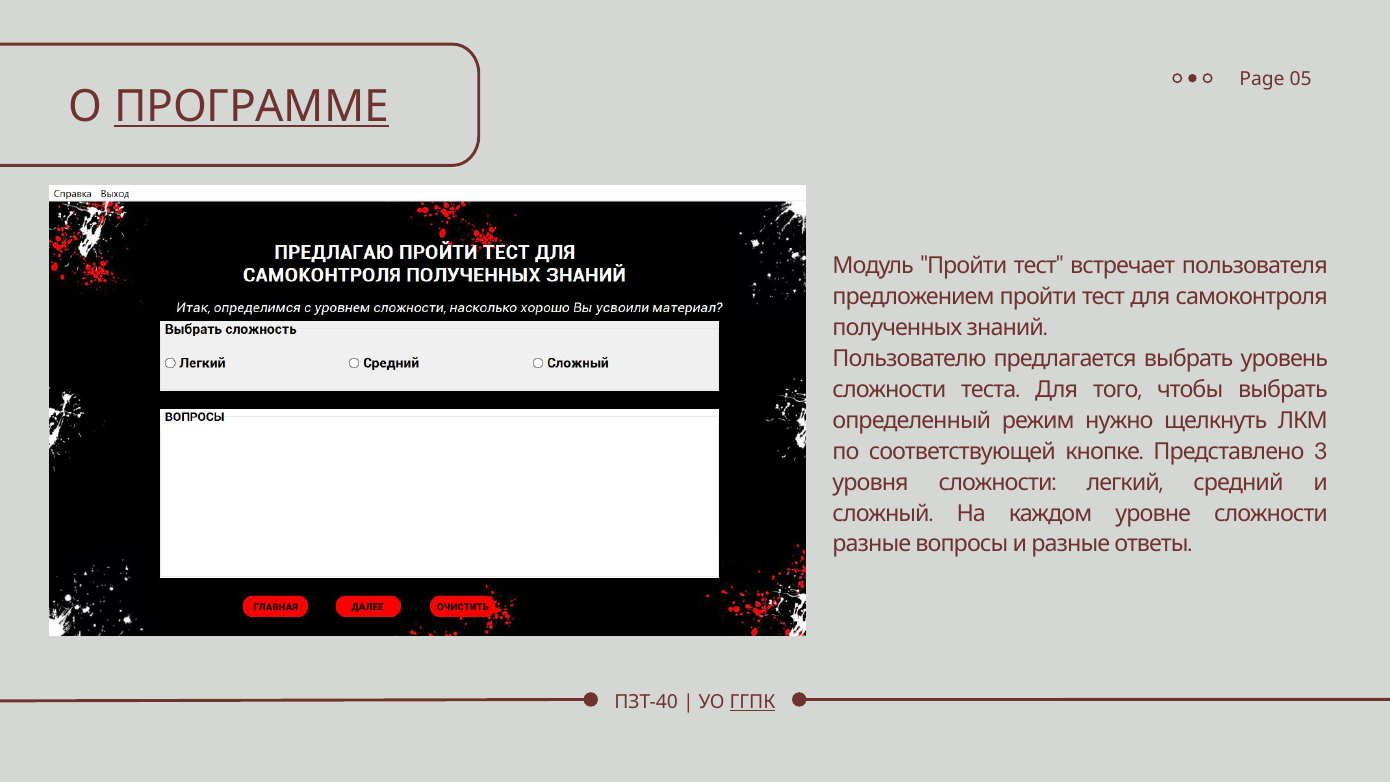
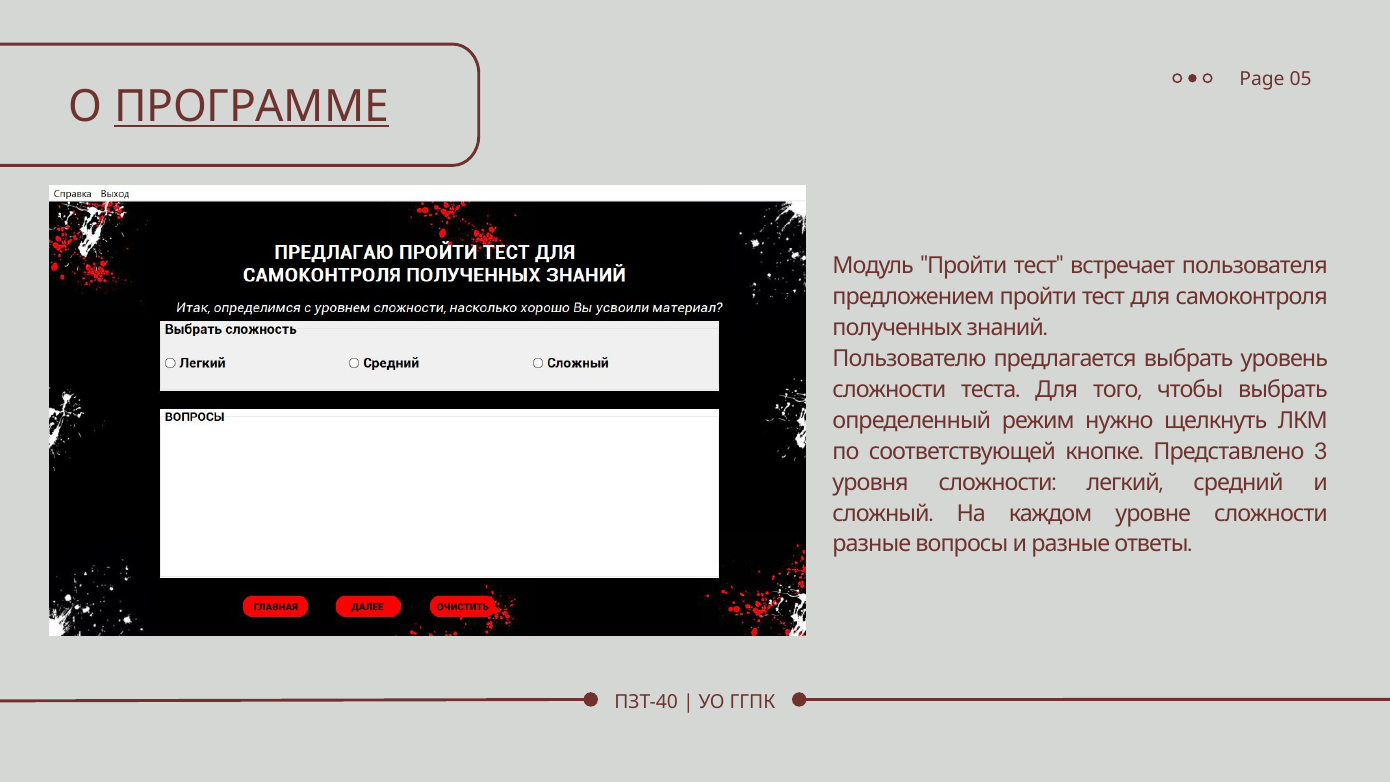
ГГПК underline: present -> none (753, 702)
